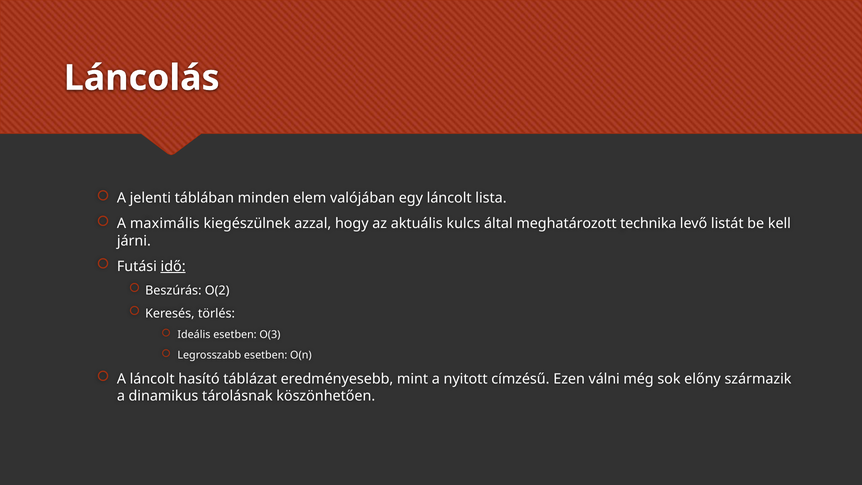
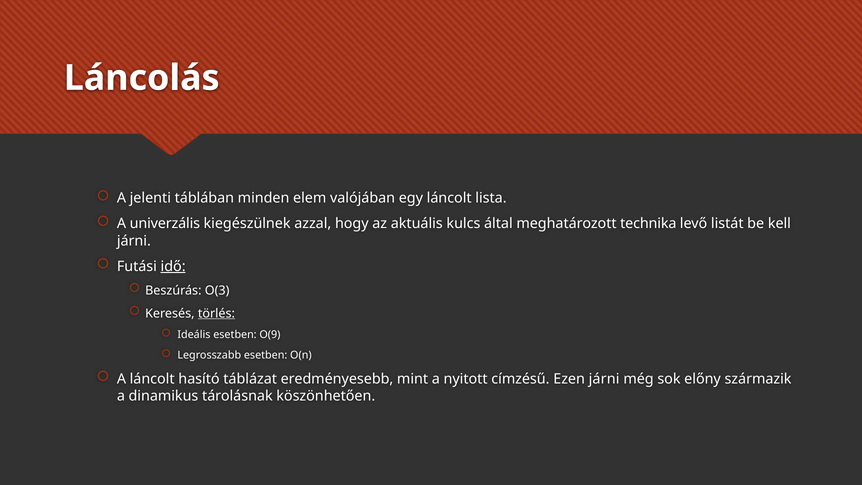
maximális: maximális -> univerzális (165, 224)
O(2: O(2 -> O(3 (217, 290)
törlés underline: none -> present (216, 313)
O(3: O(3 -> O(9 (270, 335)
Ezen válni: válni -> járni (604, 379)
